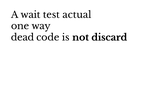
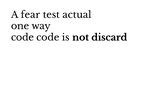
wait: wait -> fear (30, 15)
dead: dead -> code (22, 37)
